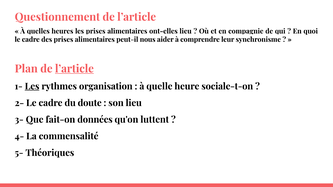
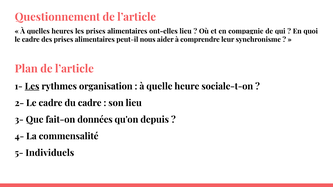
l’article underline: present -> none (74, 69)
du doute: doute -> cadre (90, 103)
luttent: luttent -> depuis (155, 120)
Théoriques: Théoriques -> Individuels (50, 153)
